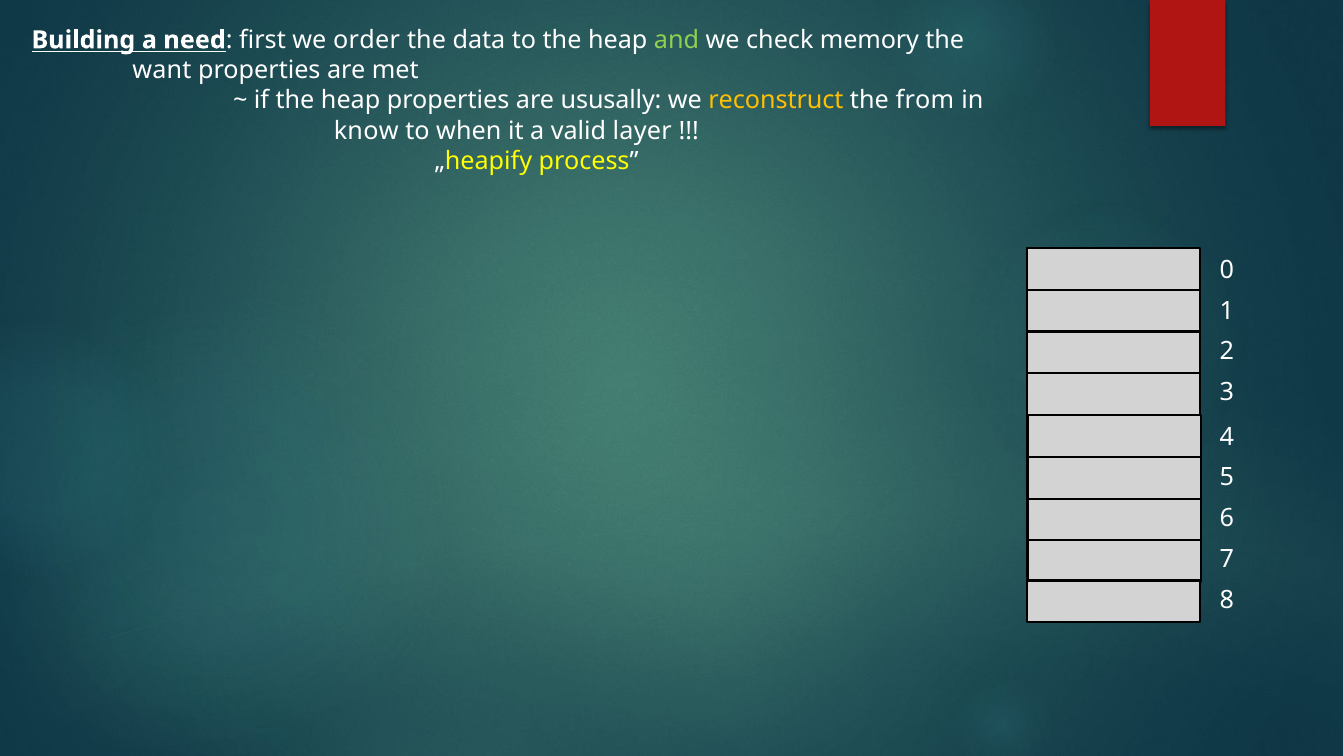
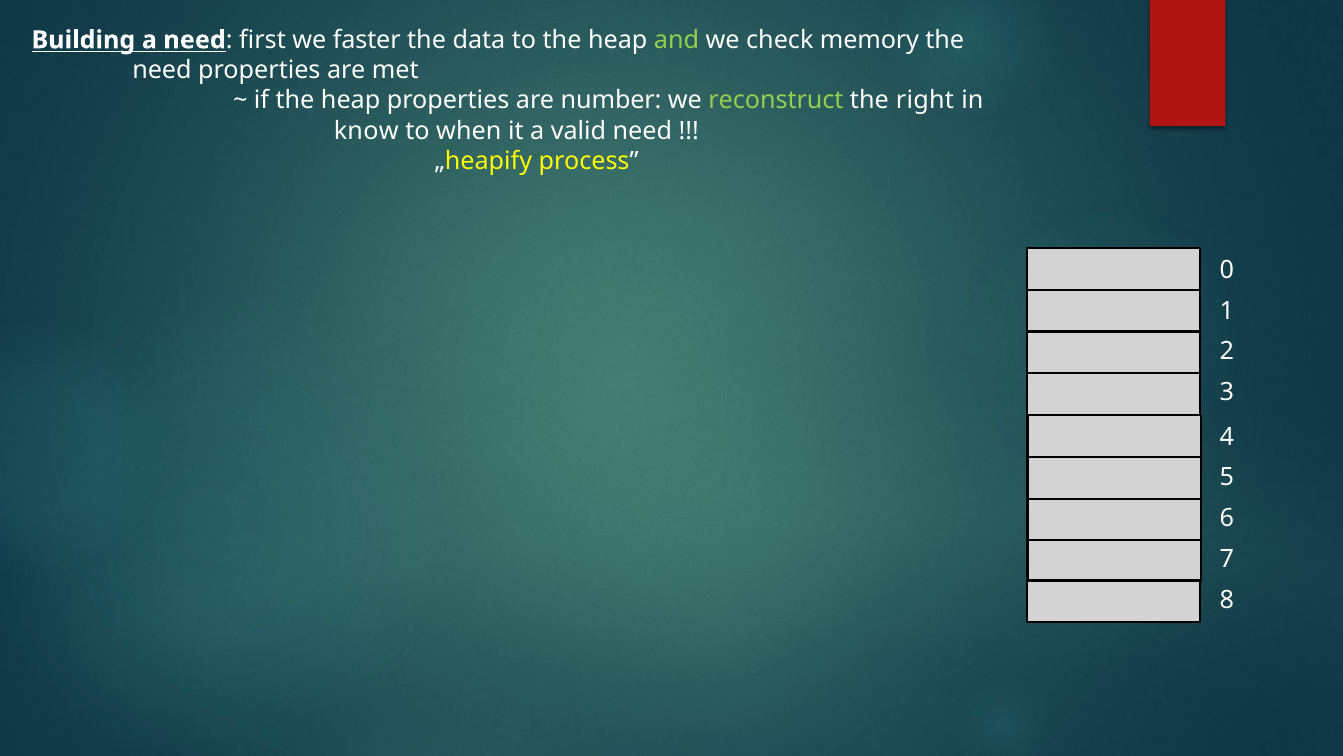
order: order -> faster (367, 40)
want: want -> need (162, 70)
ususally: ususally -> number (611, 100)
reconstruct colour: yellow -> light green (776, 100)
from: from -> right (925, 100)
valid layer: layer -> need (642, 131)
